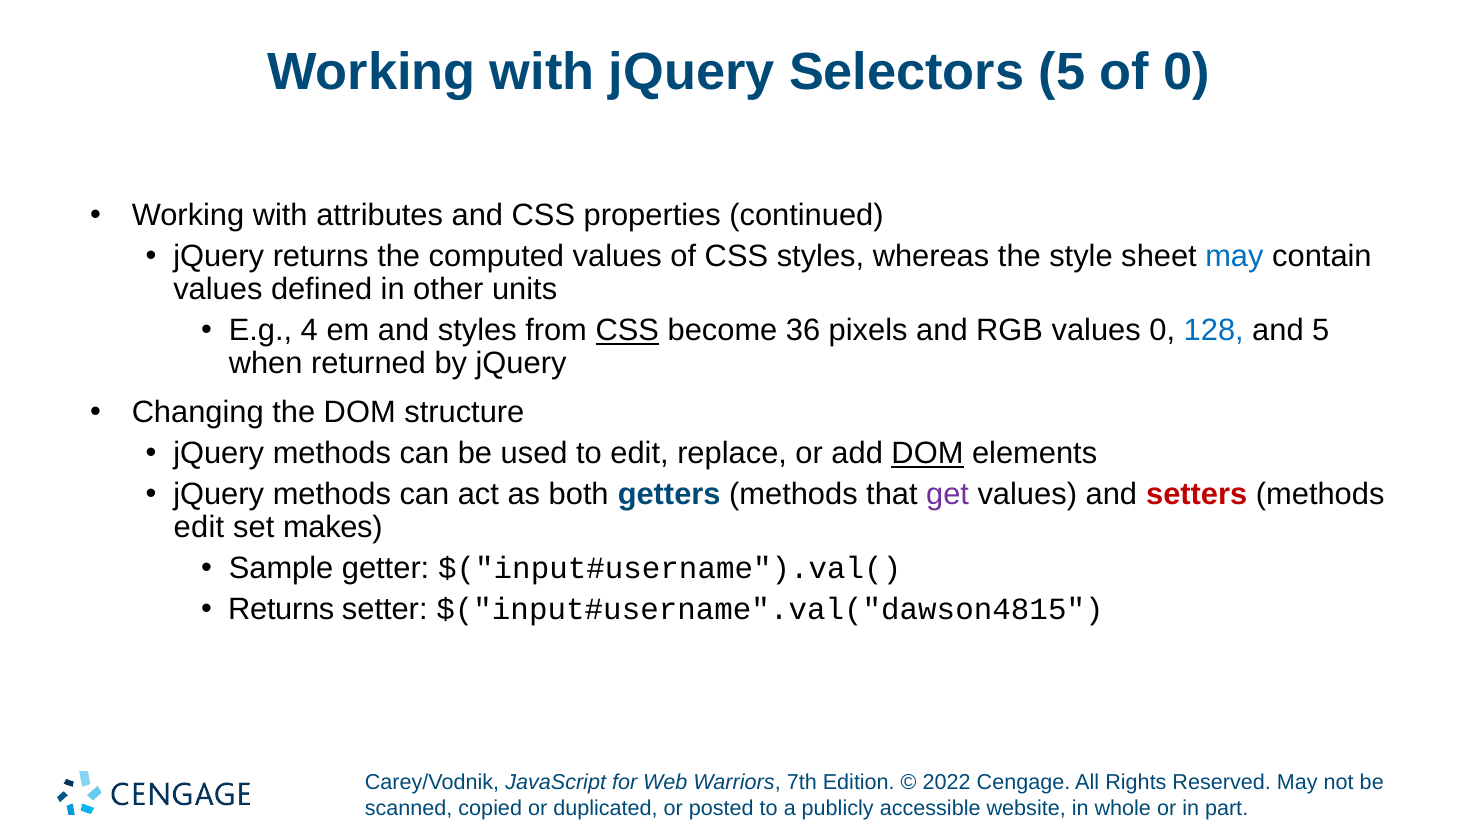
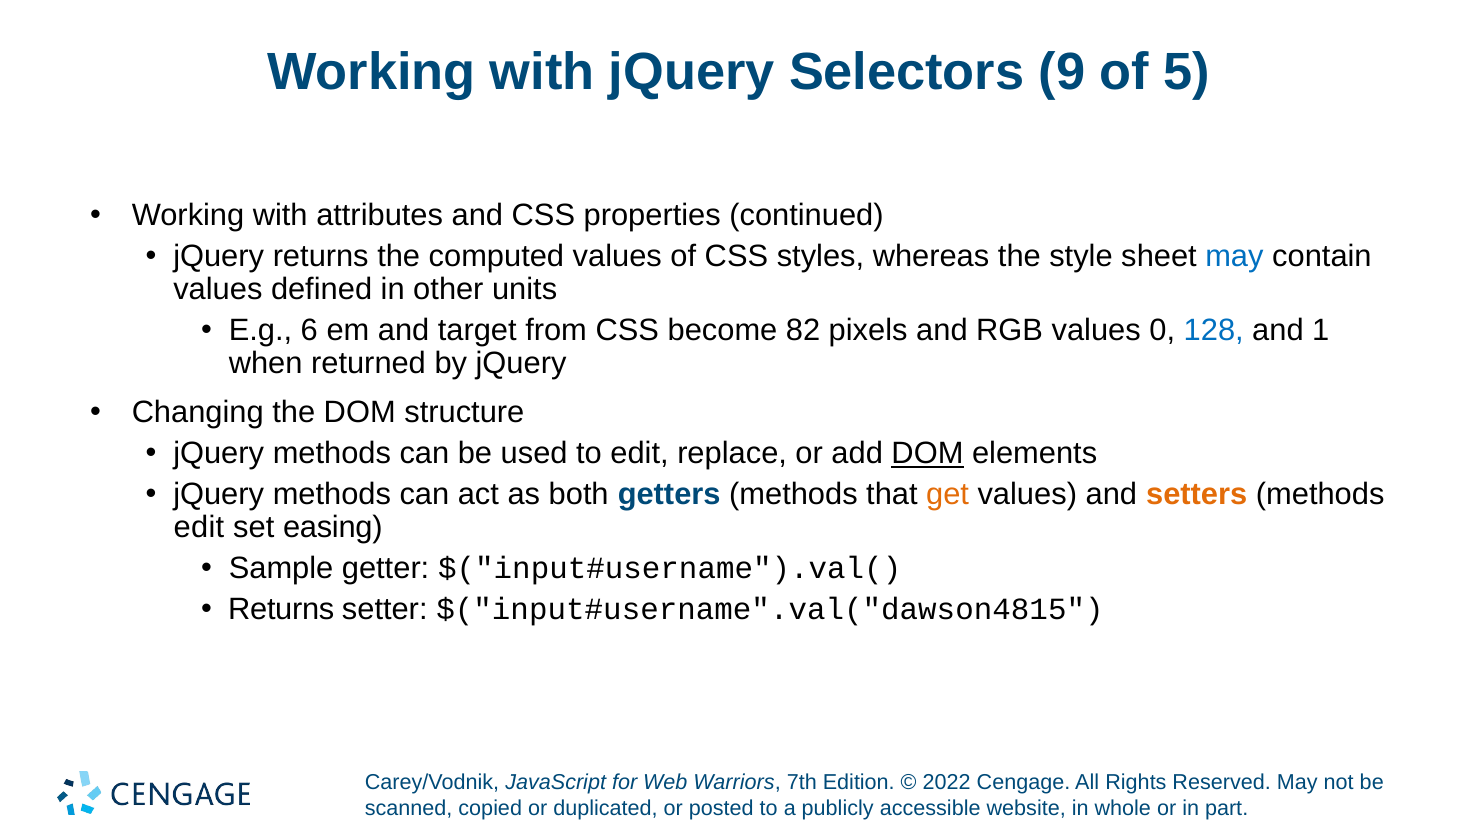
Selectors 5: 5 -> 9 (1062, 72)
of 0: 0 -> 5 (1187, 72)
4: 4 -> 6 (309, 330)
and styles: styles -> target (477, 330)
CSS underline: present -> none (627, 330)
36: 36 -> 82 (803, 330)
and 5: 5 -> 1 (1321, 330)
get colour: purple -> orange (948, 494)
setters colour: red -> orange (1197, 494)
makes: makes -> easing (333, 528)
